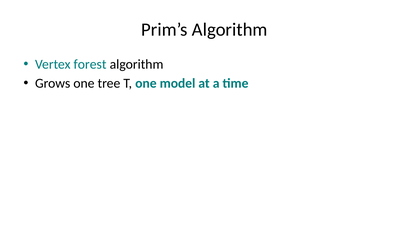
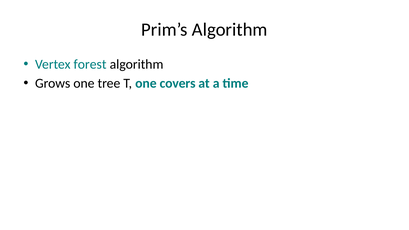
model: model -> covers (178, 83)
